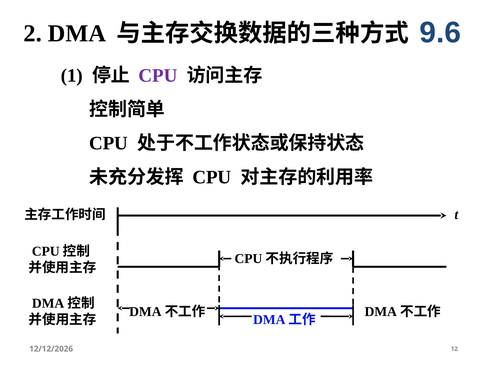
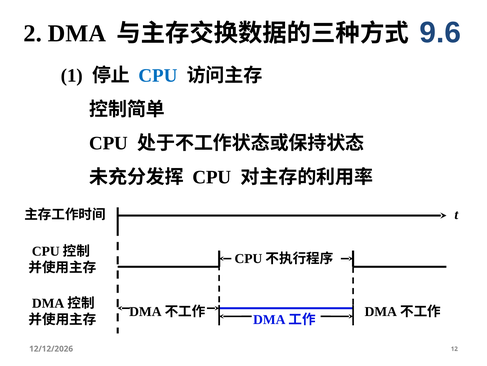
CPU colour: purple -> blue (158, 75)
